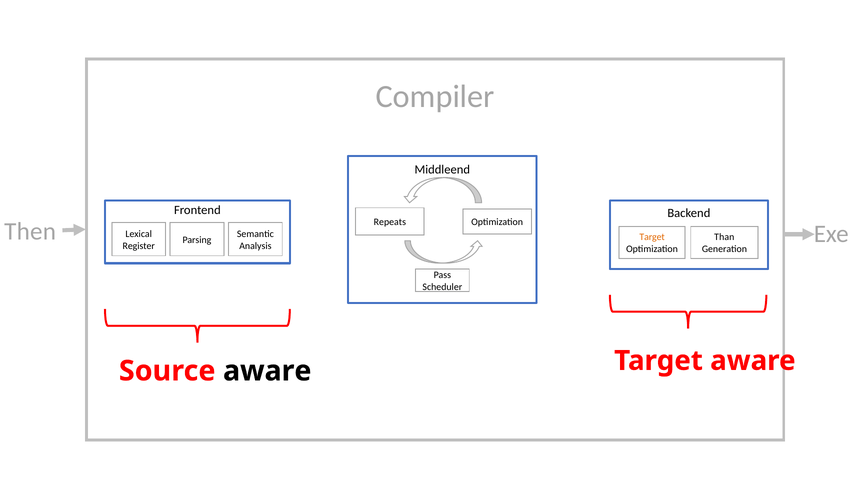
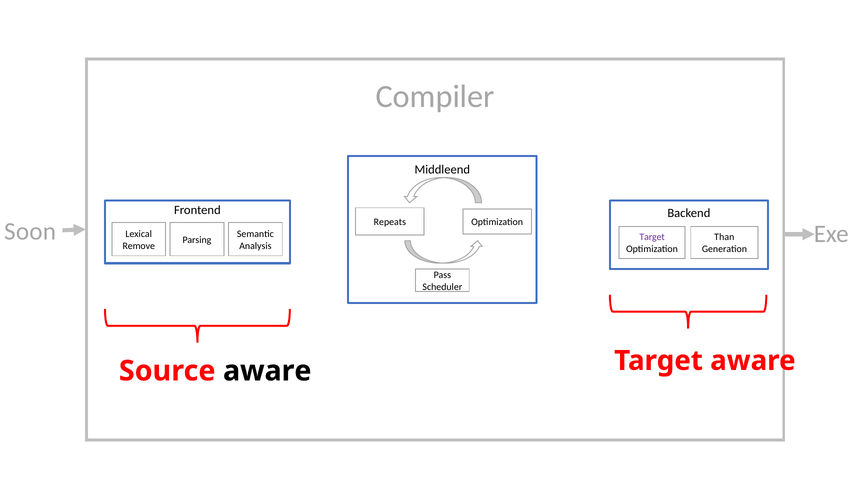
Then: Then -> Soon (30, 231)
Target colour: orange -> purple (652, 237)
Register: Register -> Remove (139, 245)
